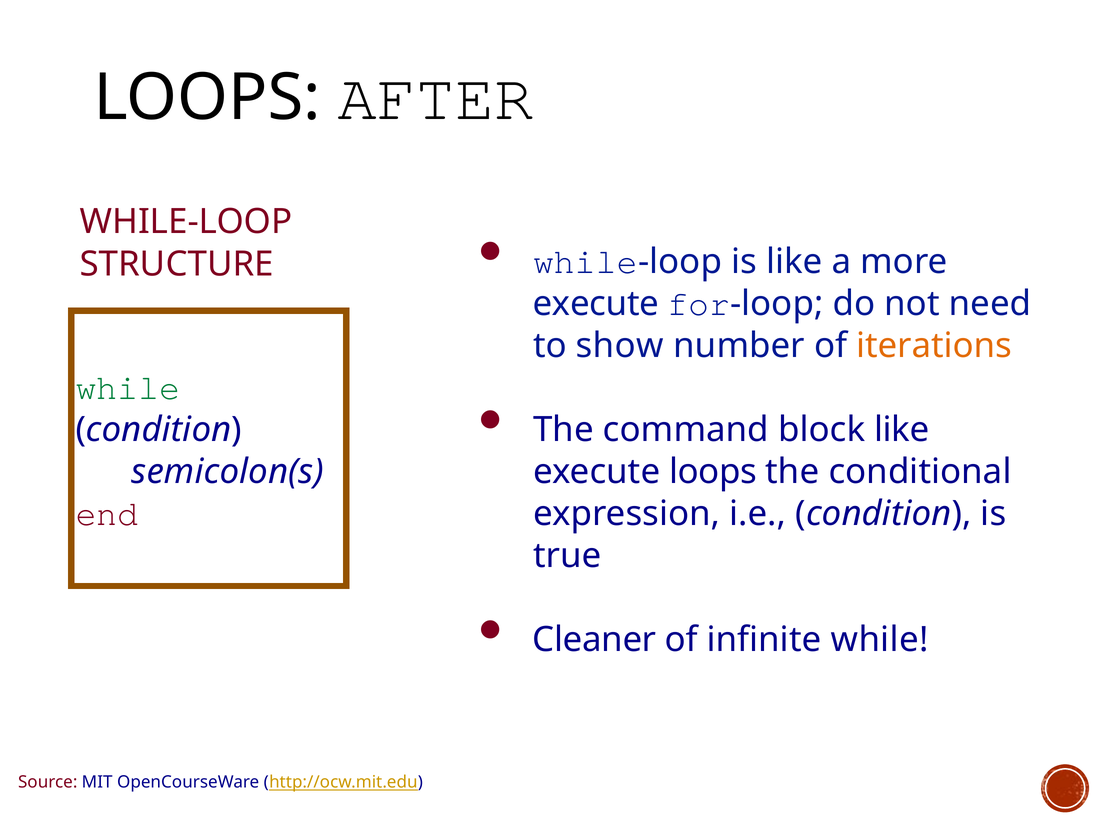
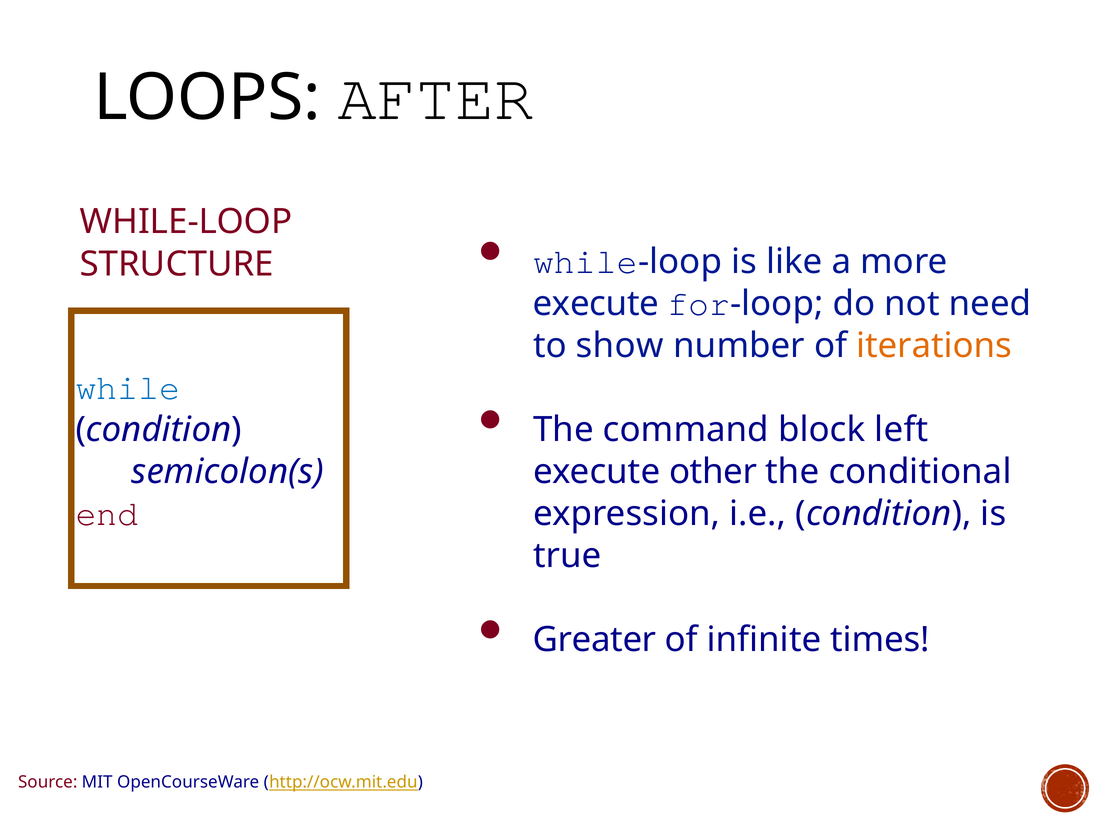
while colour: green -> blue (128, 388)
block like: like -> left (901, 430)
execute loops: loops -> other (713, 472)
Cleaner: Cleaner -> Greater (594, 640)
infinite while: while -> times (880, 640)
